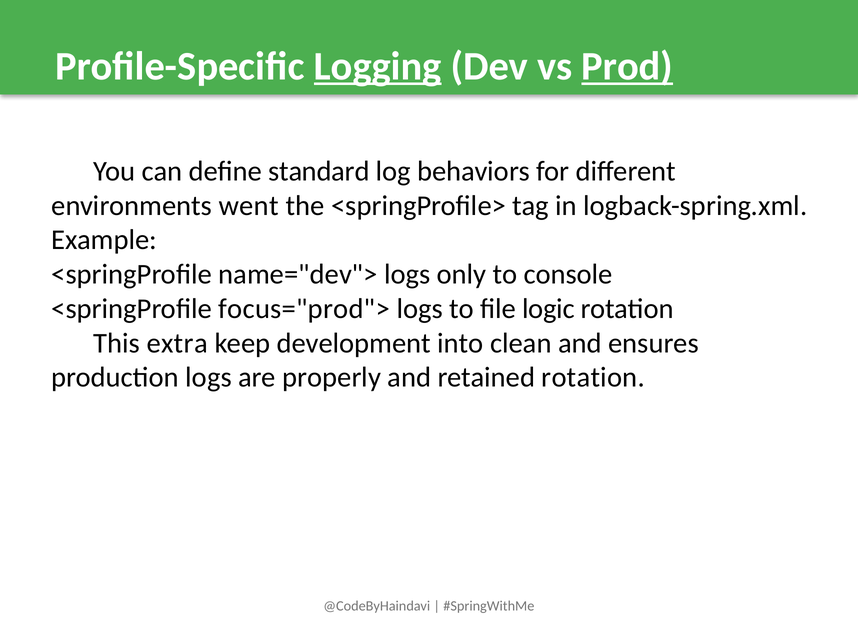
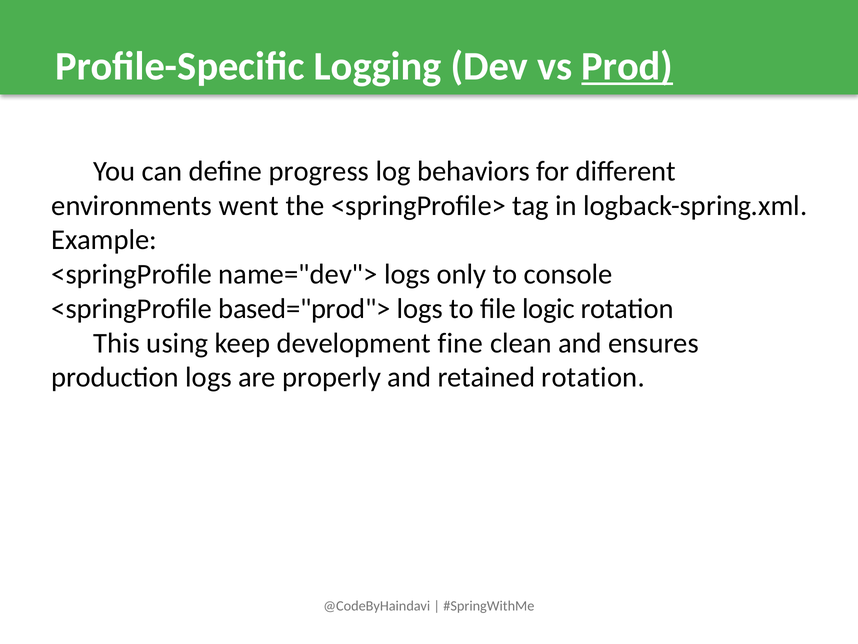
Logging underline: present -> none (378, 66)
standard: standard -> progress (319, 171)
focus="prod">: focus="prod"> -> based="prod"> (304, 308)
extra: extra -> using (177, 343)
into: into -> fine (460, 343)
